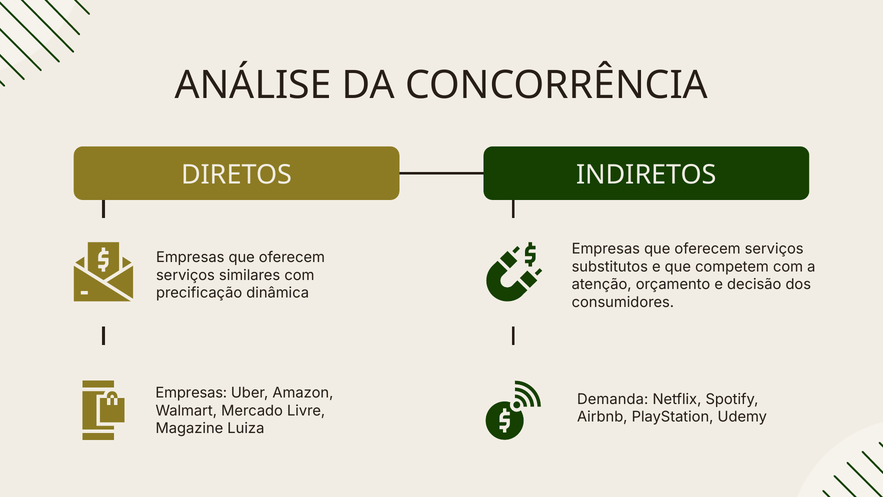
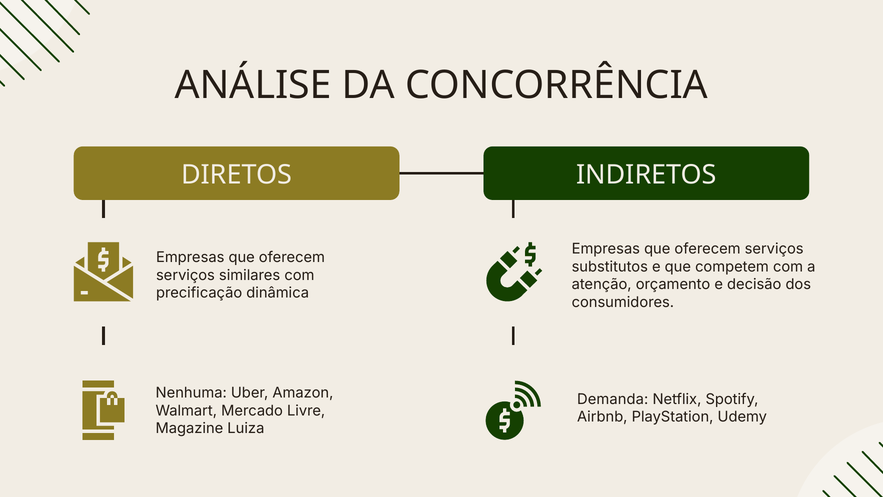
Empresas: Empresas -> Nenhuma (191, 393)
